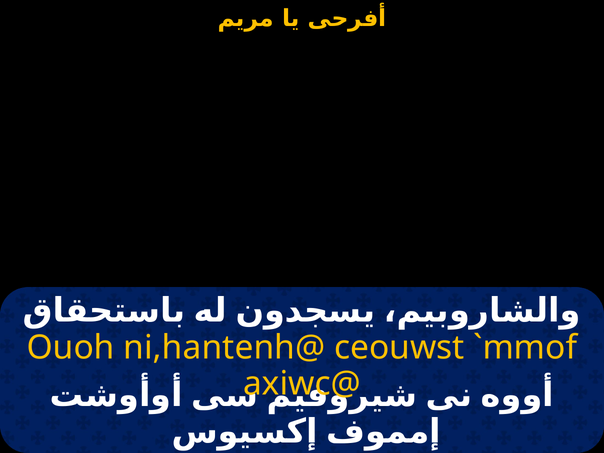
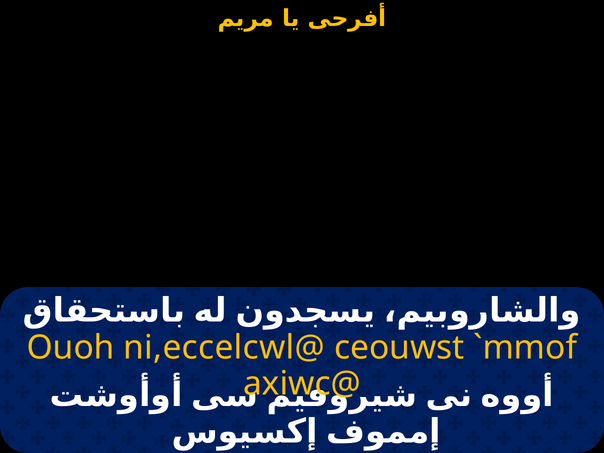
ni,hantenh@: ni,hantenh@ -> ni,eccelcwl@ (224, 348)
